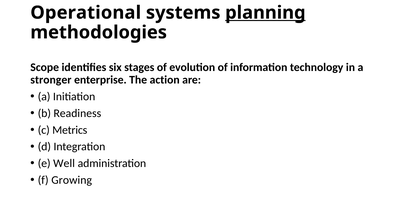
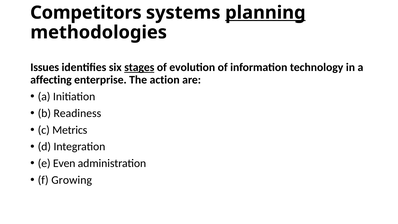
Operational: Operational -> Competitors (86, 13)
Scope: Scope -> Issues (45, 67)
stages underline: none -> present (139, 67)
stronger: stronger -> affecting (51, 80)
Well: Well -> Even (64, 163)
